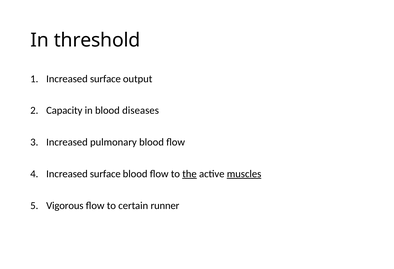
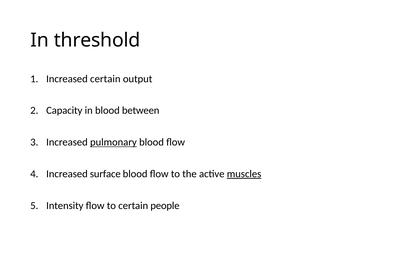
surface: surface -> certain (105, 79)
diseases: diseases -> between (141, 111)
pulmonary underline: none -> present (113, 142)
the underline: present -> none (190, 174)
Vigorous: Vigorous -> Intensity (65, 206)
runner: runner -> people (165, 206)
